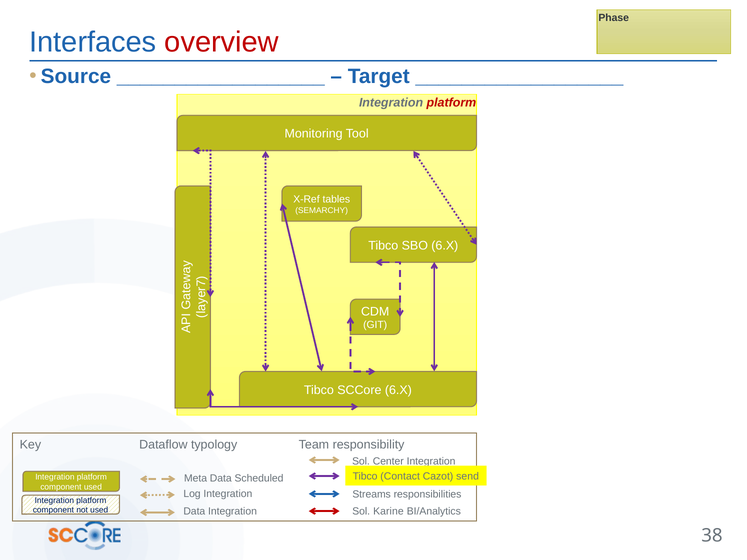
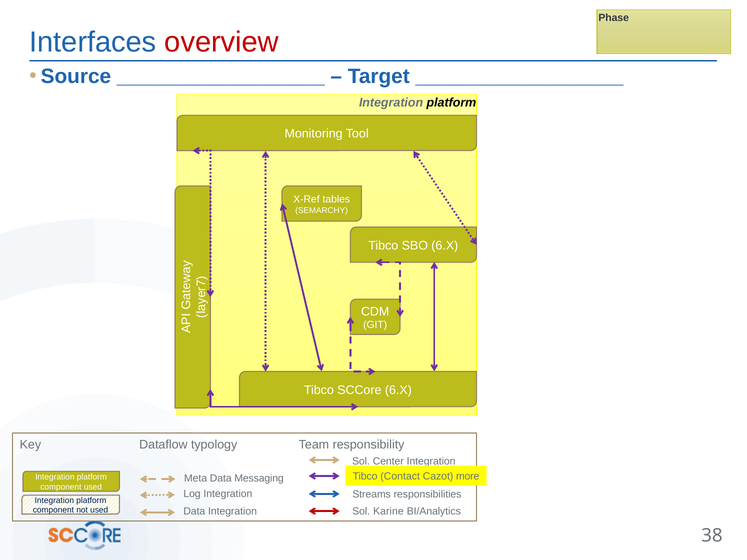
platform colour: red -> black (451, 103)
send: send -> more (468, 477)
Scheduled: Scheduled -> Messaging (259, 478)
